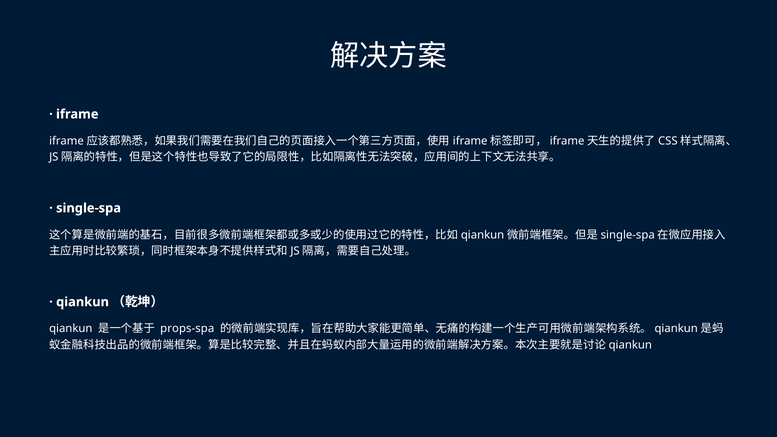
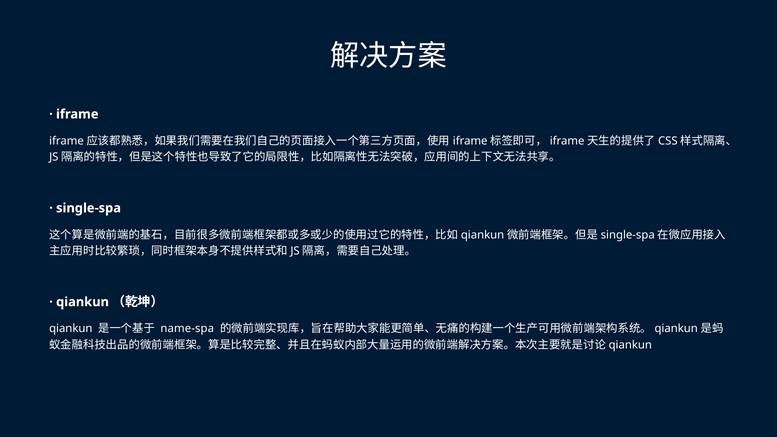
props-spa: props-spa -> name-spa (187, 329)
